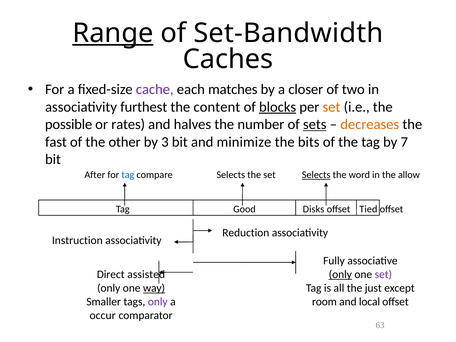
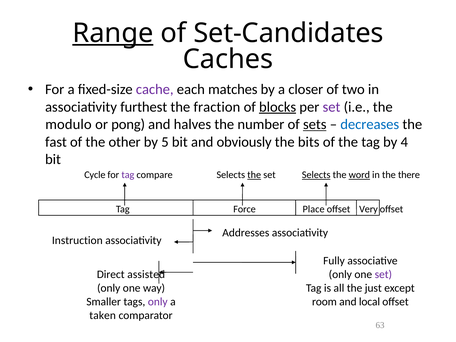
Set-Bandwidth: Set-Bandwidth -> Set-Candidates (288, 33)
content: content -> fraction (217, 107)
set colour: orange -> purple (332, 107)
possible: possible -> modulo (68, 124)
rates: rates -> pong (128, 124)
decreases colour: orange -> blue (370, 124)
3: 3 -> 5 (165, 142)
minimize: minimize -> obviously (244, 142)
7: 7 -> 4 (404, 142)
After: After -> Cycle (95, 175)
tag colour: blue -> purple (128, 175)
the underline: none -> present (254, 175)
word underline: none -> present (359, 175)
allow: allow -> there (409, 175)
Good: Good -> Force (245, 209)
Disks: Disks -> Place (314, 209)
Tied: Tied -> Very (368, 209)
Reduction: Reduction -> Addresses (246, 233)
only underline: present -> none (340, 275)
way underline: present -> none (154, 288)
occur: occur -> taken (103, 316)
